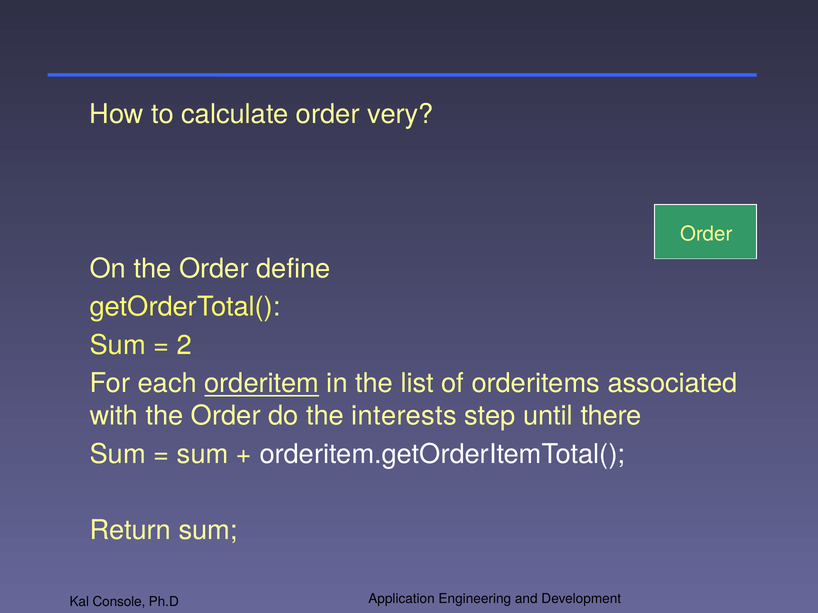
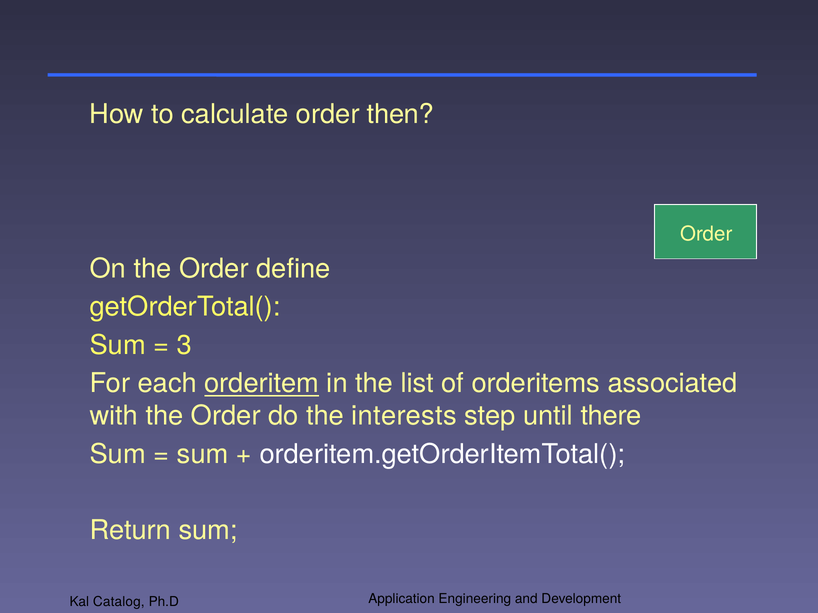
very: very -> then (400, 114)
2: 2 -> 3 (184, 345)
Console: Console -> Catalog (119, 602)
